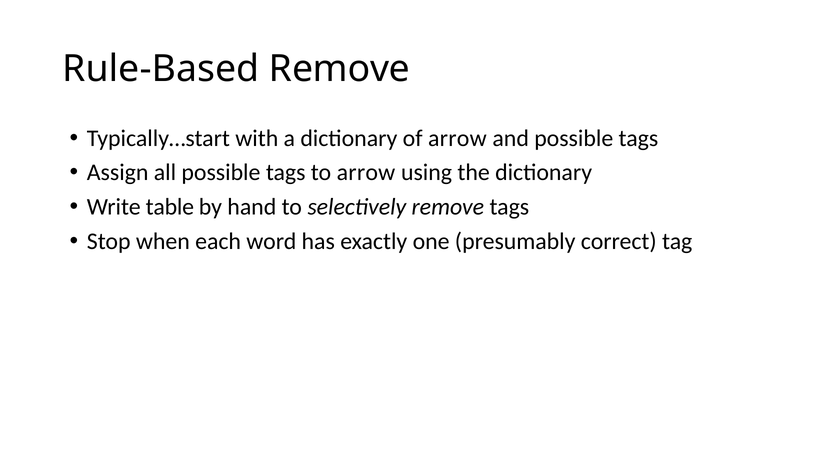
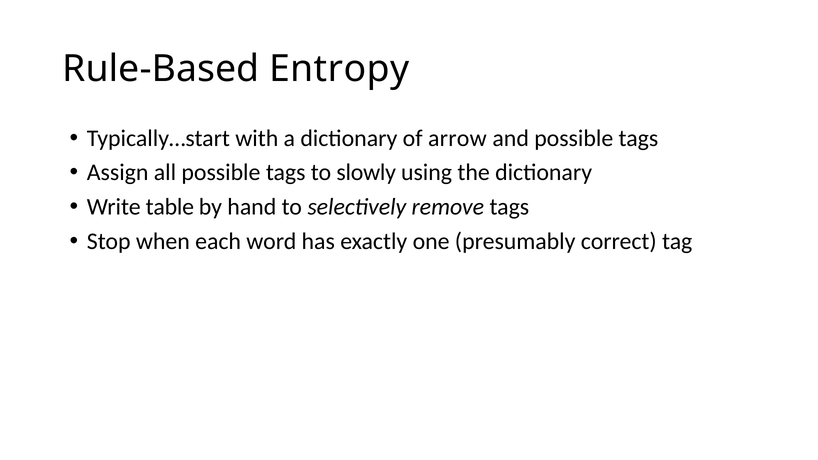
Rule-Based Remove: Remove -> Entropy (339, 69)
to arrow: arrow -> slowly (366, 173)
